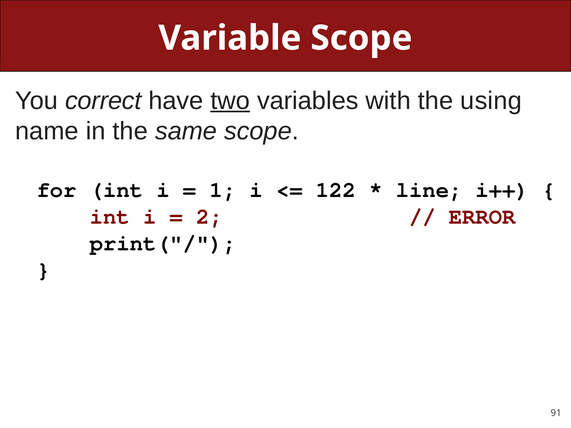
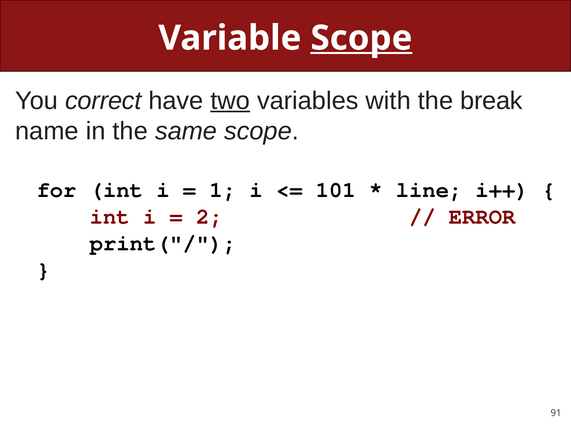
Scope underline: none -> present (361, 38)
using: using -> break (491, 101)
122: 122 -> 101 (336, 190)
